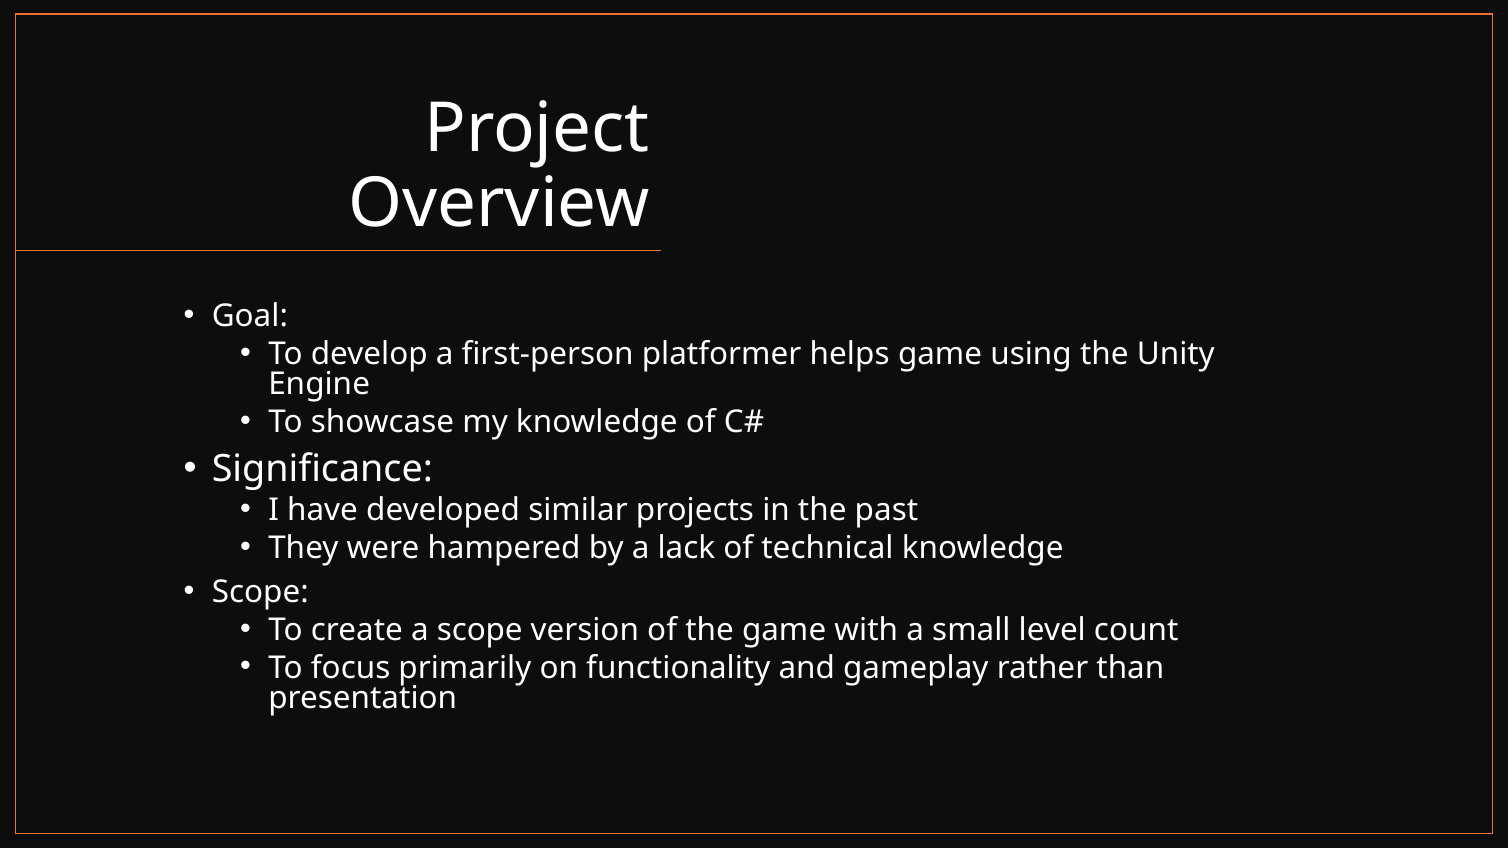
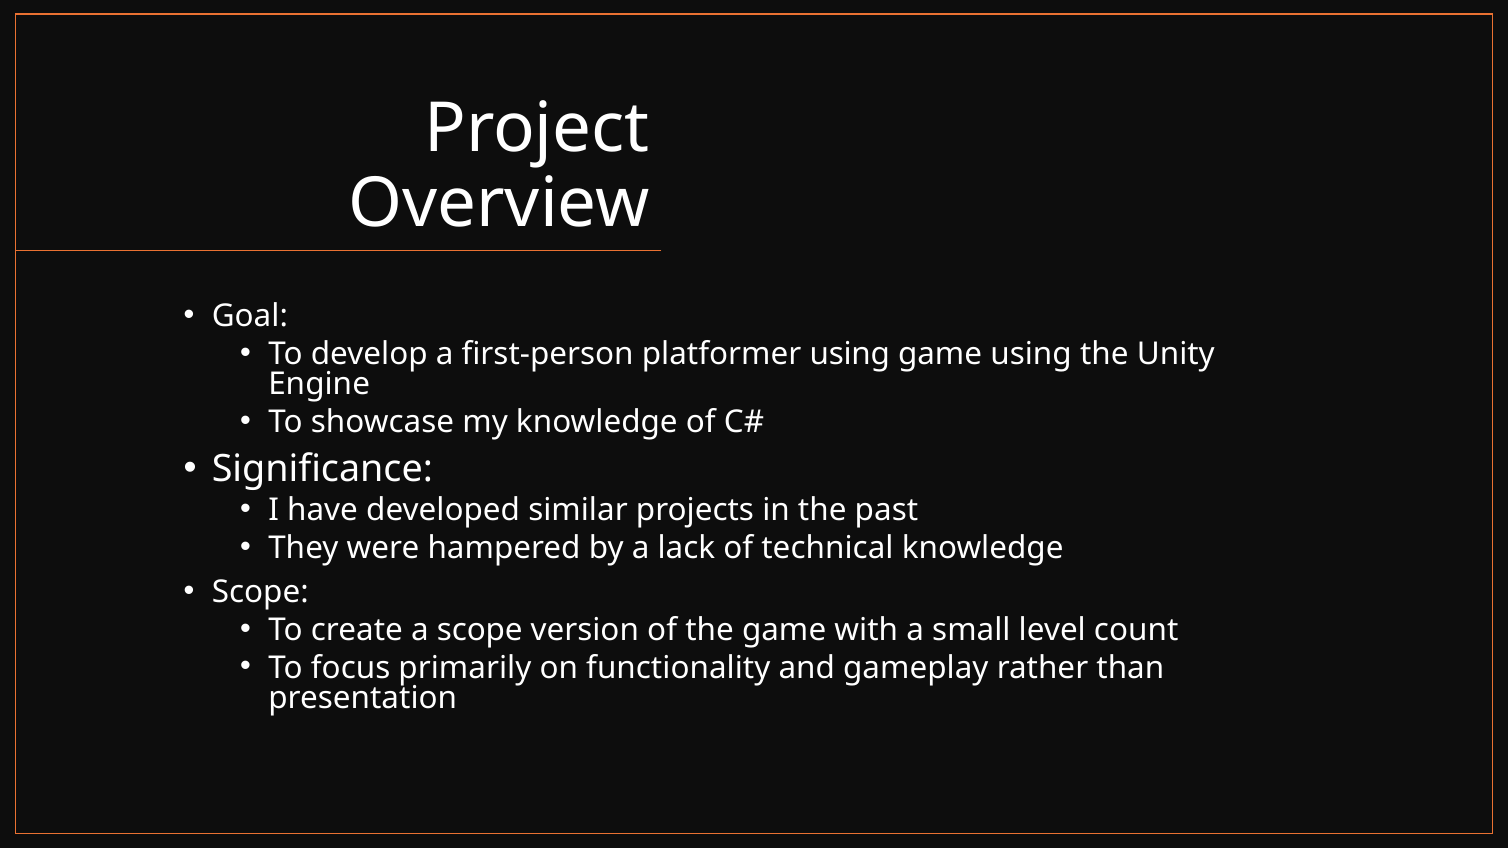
platformer helps: helps -> using (850, 354)
